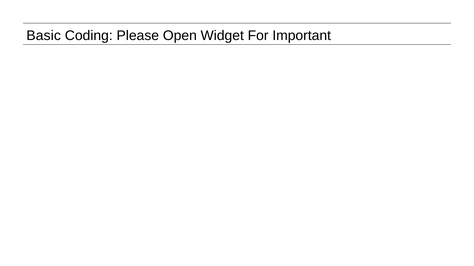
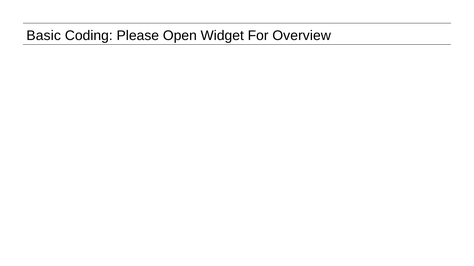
Important: Important -> Overview (302, 36)
